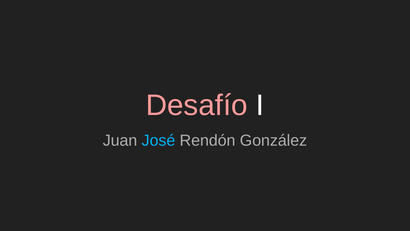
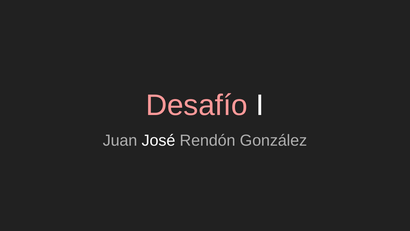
José colour: light blue -> white (158, 140)
